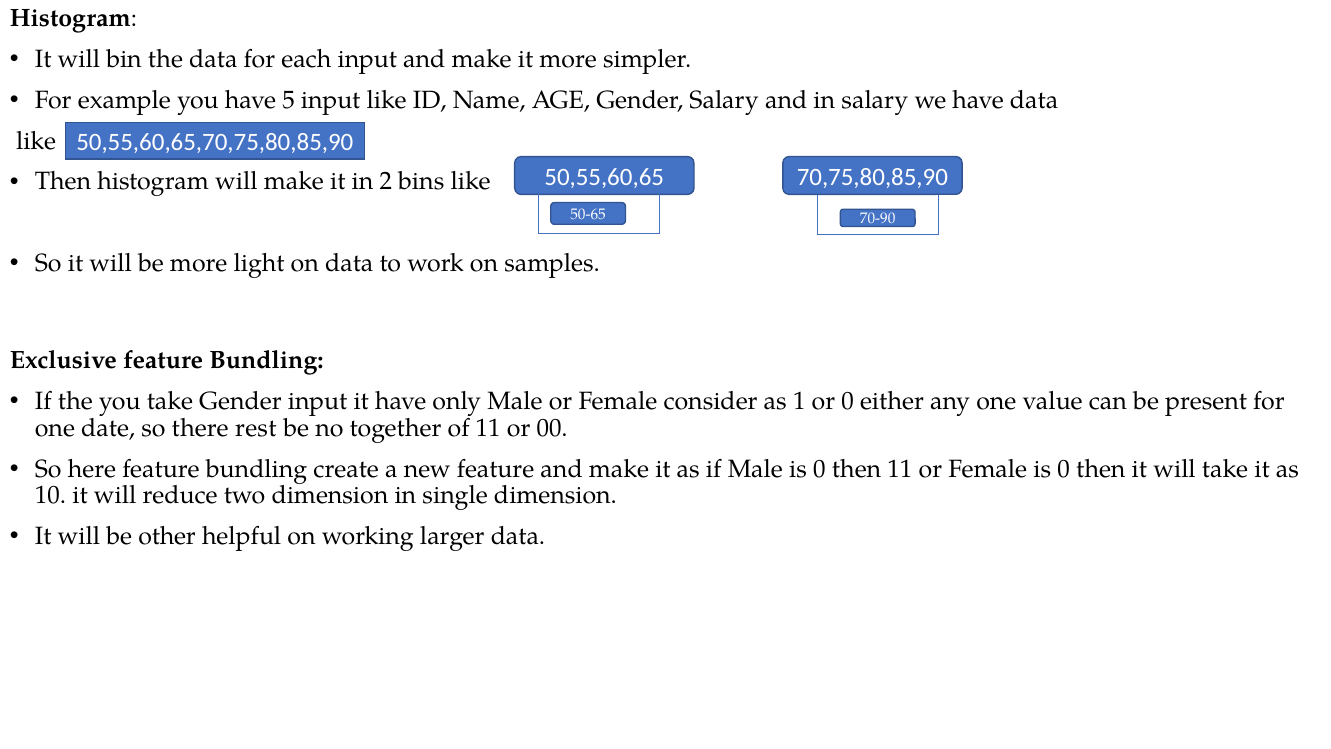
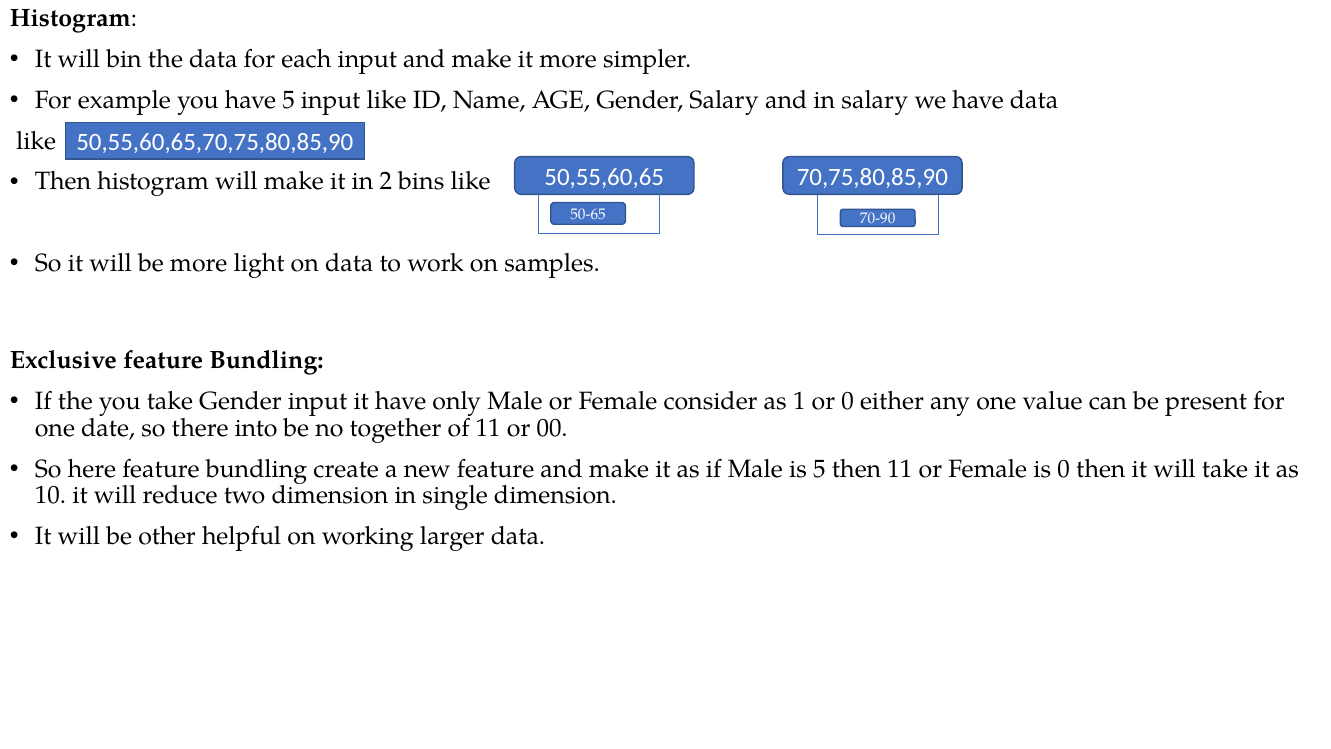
rest: rest -> into (256, 428)
Male is 0: 0 -> 5 (819, 469)
